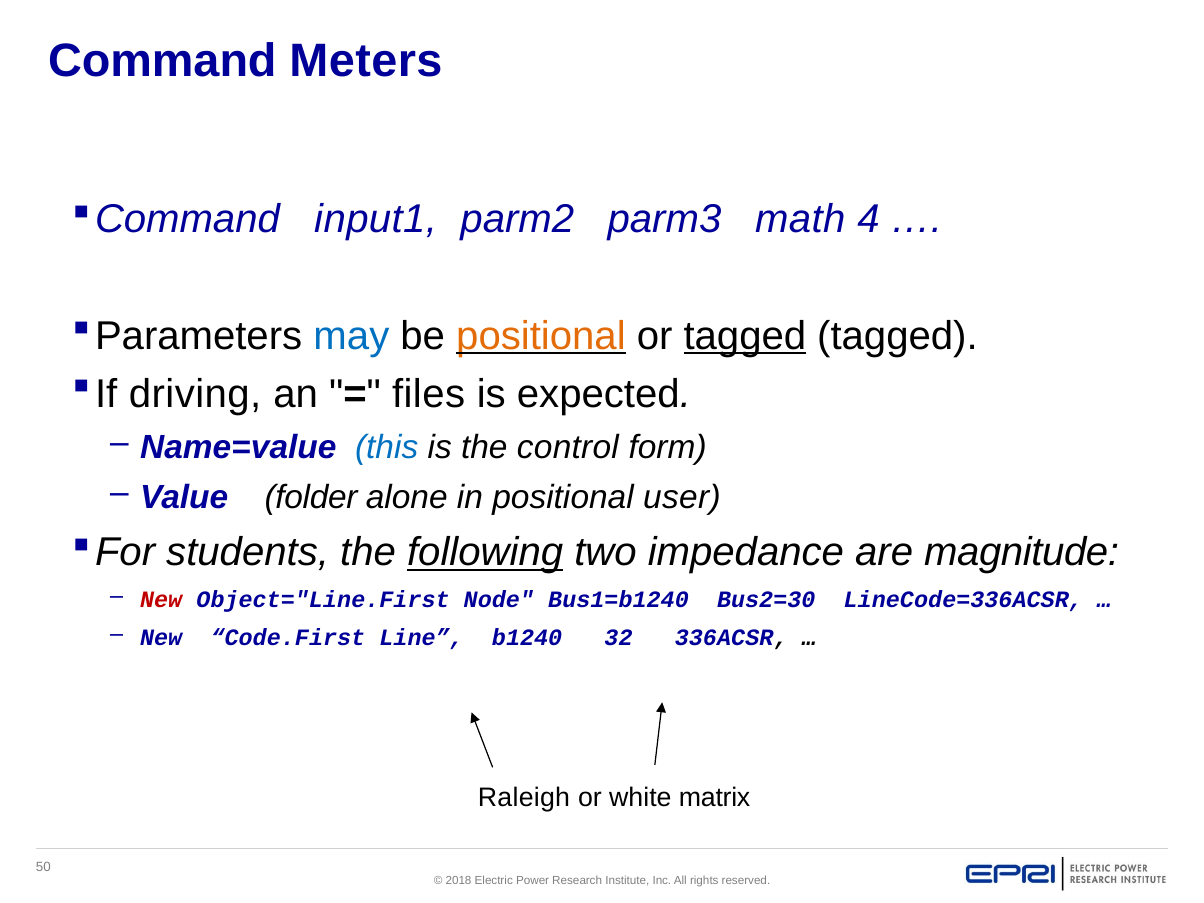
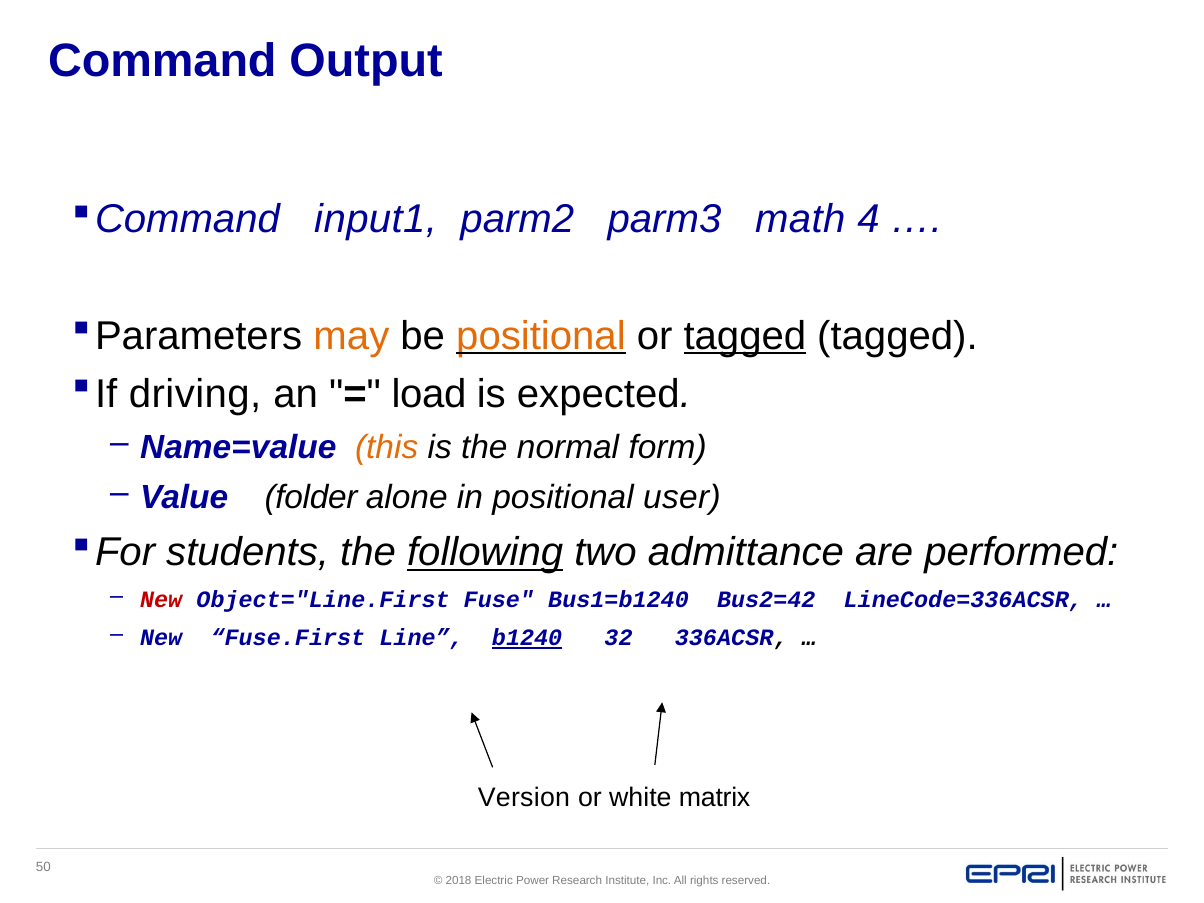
Meters: Meters -> Output (366, 61)
may colour: blue -> orange (351, 336)
files: files -> load (429, 394)
this colour: blue -> orange (387, 448)
control: control -> normal (568, 448)
impedance: impedance -> admittance (746, 553)
magnitude: magnitude -> performed (1021, 553)
Node: Node -> Fuse (499, 600)
Bus2=30: Bus2=30 -> Bus2=42 (766, 600)
Code.First: Code.First -> Fuse.First (288, 638)
b1240 underline: none -> present (527, 638)
Raleigh: Raleigh -> Version (524, 798)
